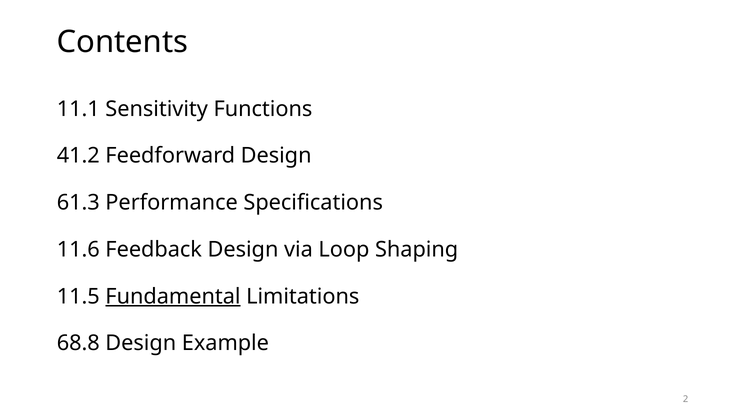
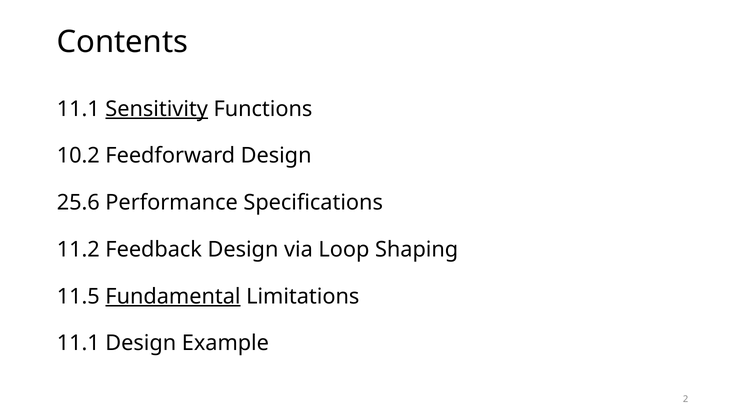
Sensitivity underline: none -> present (157, 109)
41.2: 41.2 -> 10.2 (78, 156)
61.3: 61.3 -> 25.6 (78, 203)
11.6: 11.6 -> 11.2 (78, 250)
68.8: 68.8 -> 11.1 (78, 343)
